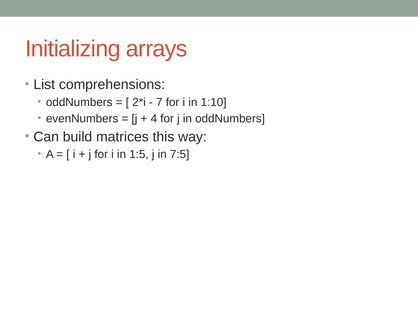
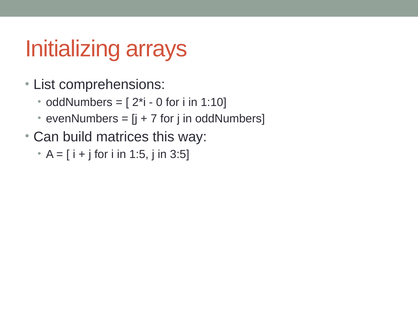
7: 7 -> 0 (159, 102)
4: 4 -> 7 (154, 118)
7:5: 7:5 -> 3:5 (180, 154)
